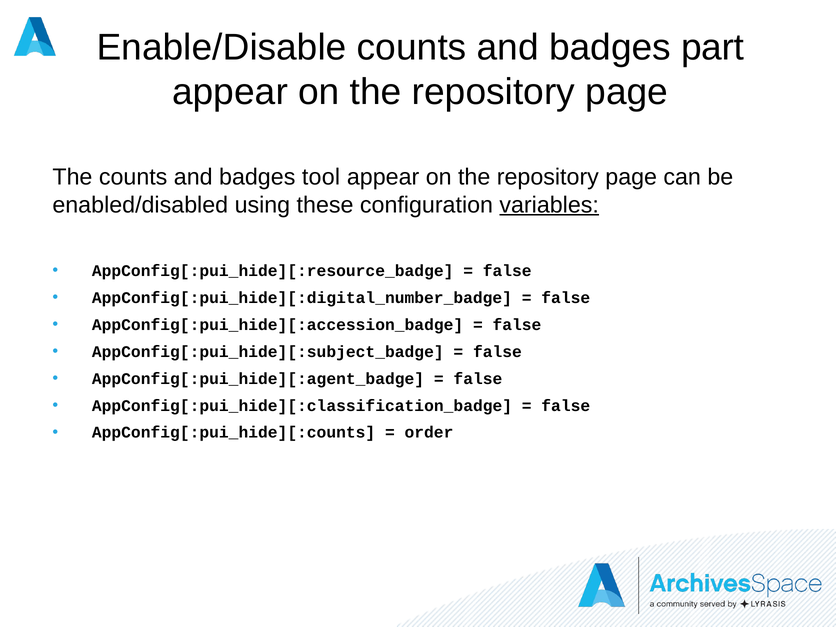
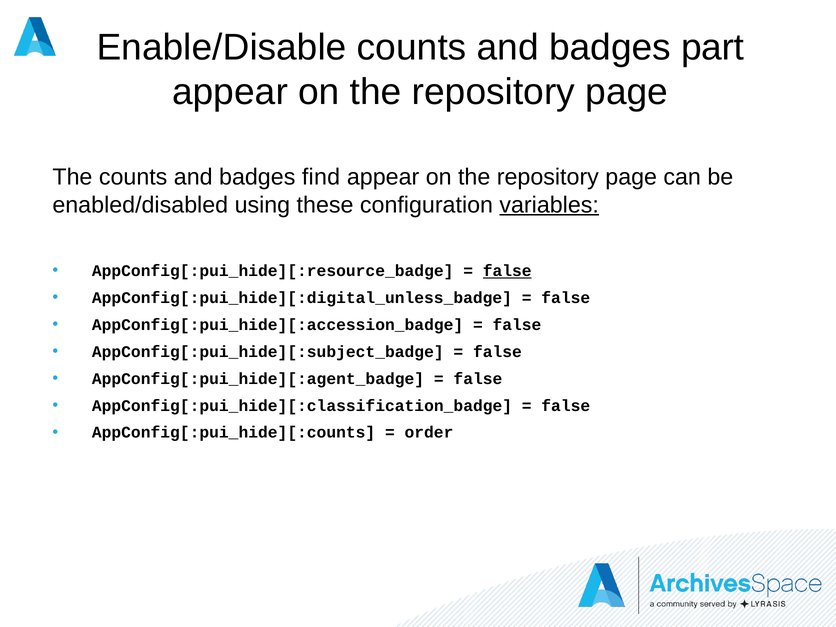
tool: tool -> find (321, 177)
false underline: none -> present (507, 271)
AppConfig[:pui_hide][:digital_number_badge: AppConfig[:pui_hide][:digital_number_badge -> AppConfig[:pui_hide][:digital_unless_badge (302, 298)
